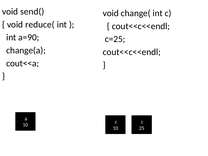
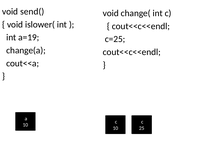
reduce(: reduce( -> islower( (40, 24)
a=90: a=90 -> a=19 (29, 37)
